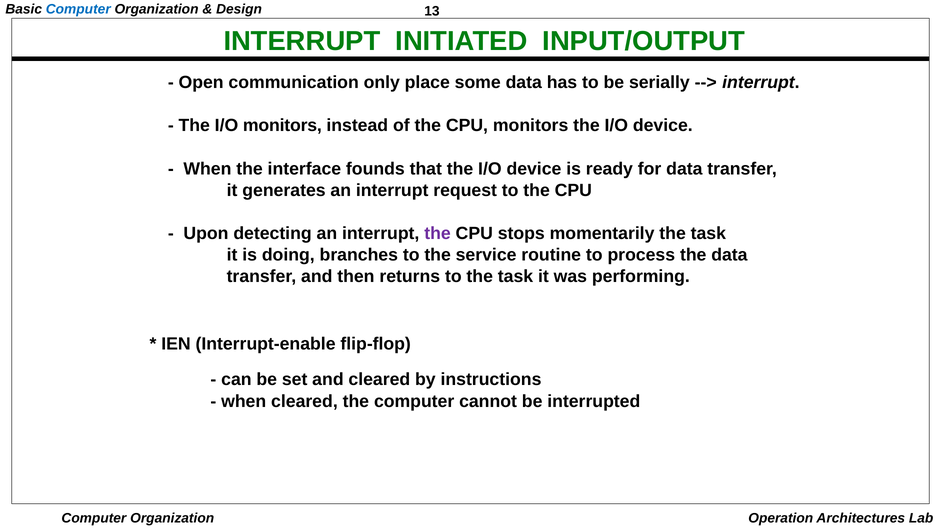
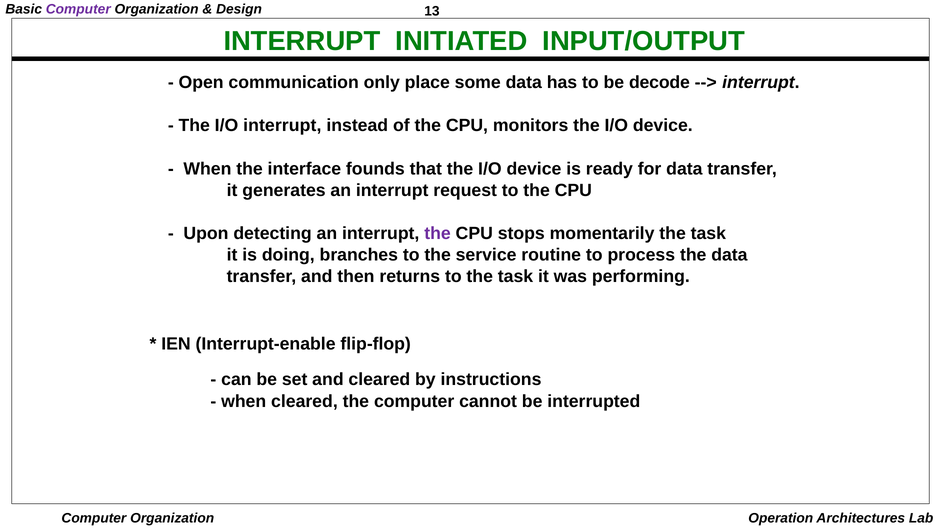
Computer colour: blue -> purple (78, 9)
serially: serially -> decode (659, 82)
I/O monitors: monitors -> interrupt (282, 126)
